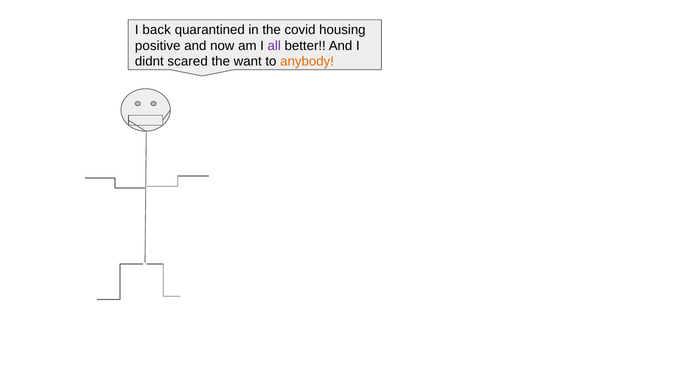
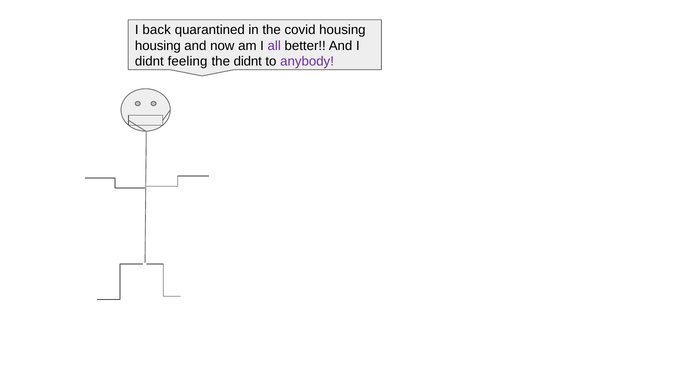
positive: positive -> housing (158, 46)
scared: scared -> feeling (188, 62)
the want: want -> didnt (248, 62)
anybody colour: orange -> purple (307, 62)
